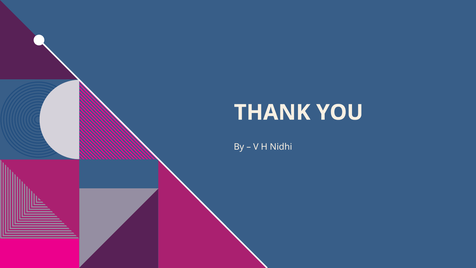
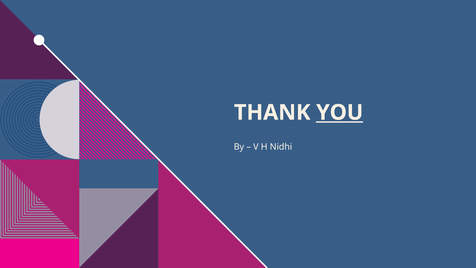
YOU underline: none -> present (340, 112)
